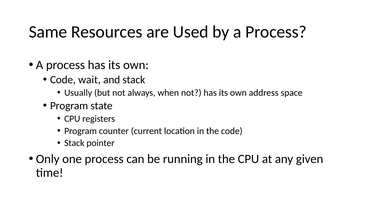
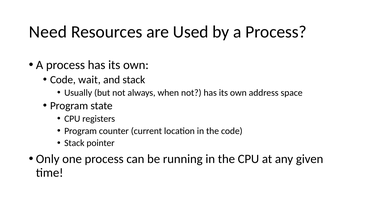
Same: Same -> Need (48, 32)
